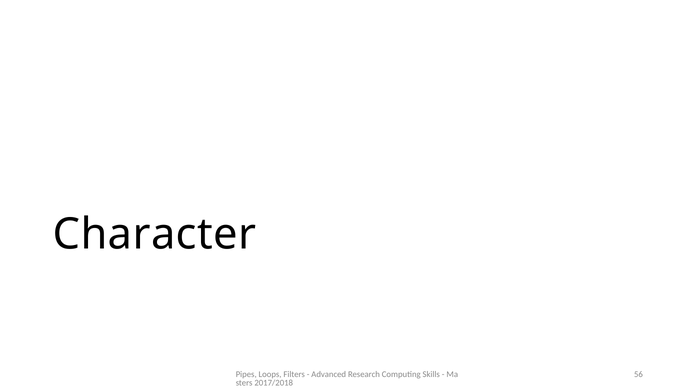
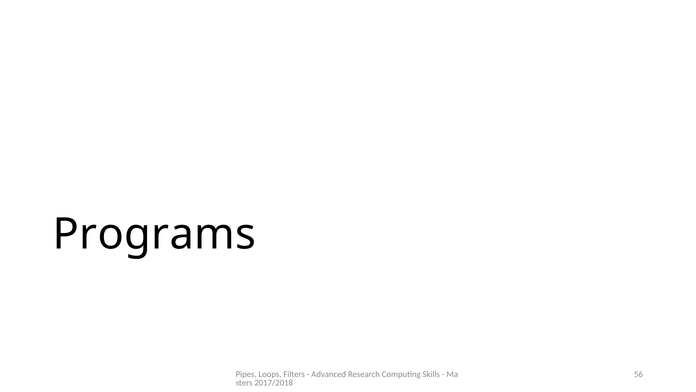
Character: Character -> Programs (155, 234)
